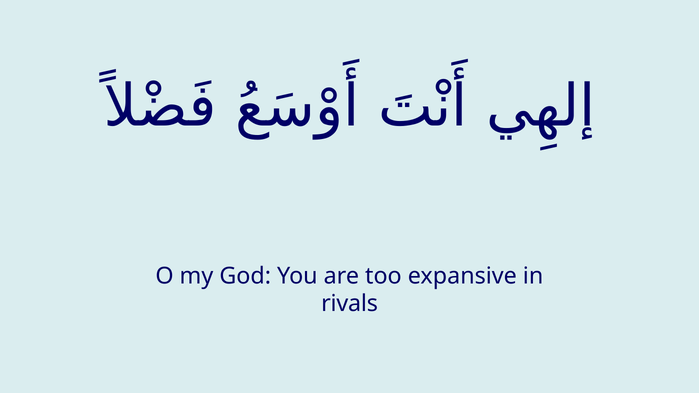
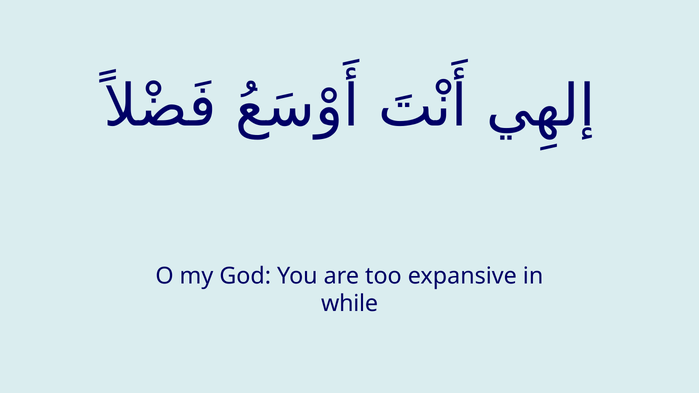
rivals: rivals -> while (350, 304)
